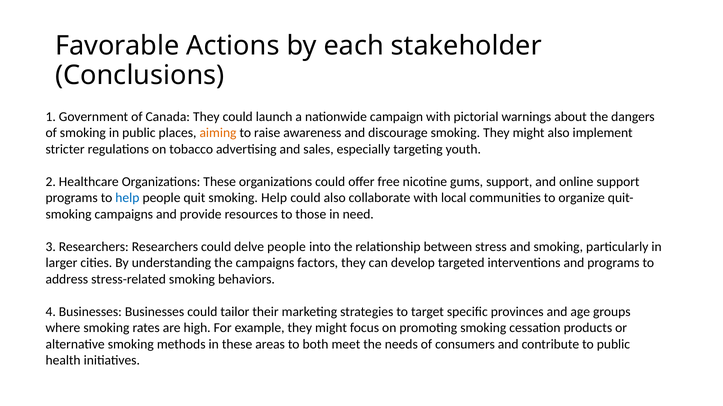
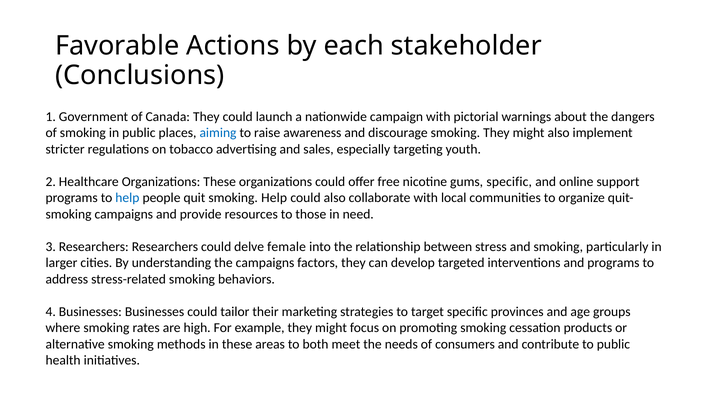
aiming colour: orange -> blue (218, 133)
gums support: support -> specific (509, 182)
delve people: people -> female (287, 247)
